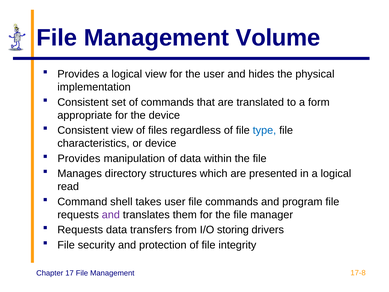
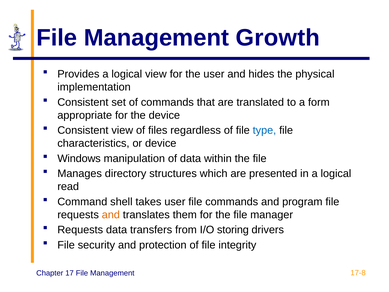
Volume: Volume -> Growth (278, 38)
Provides: Provides -> Windows (79, 158)
and colour: purple -> orange (111, 215)
